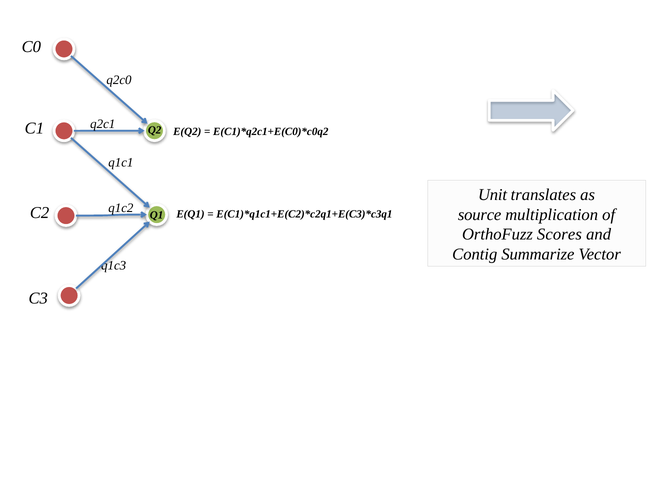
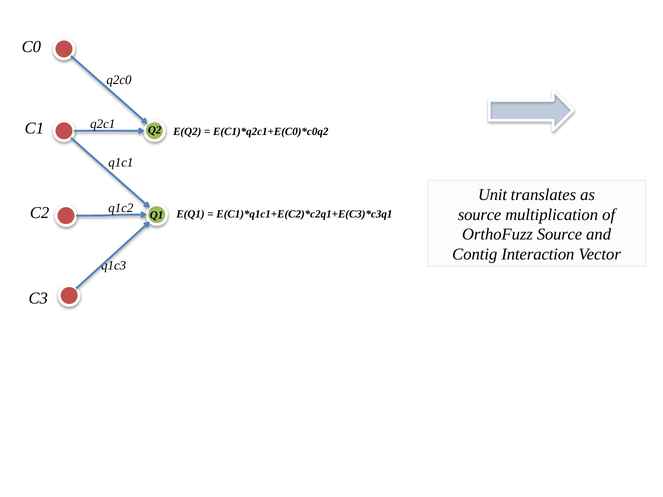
OrthoFuzz Scores: Scores -> Source (560, 235)
Summarize: Summarize -> Interaction (538, 255)
